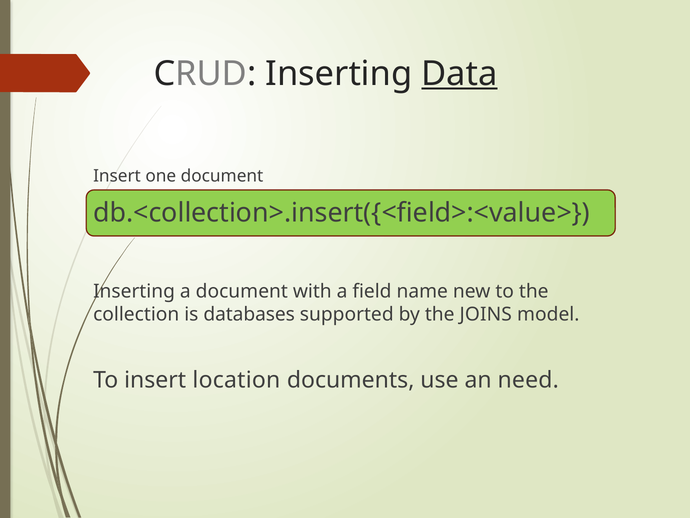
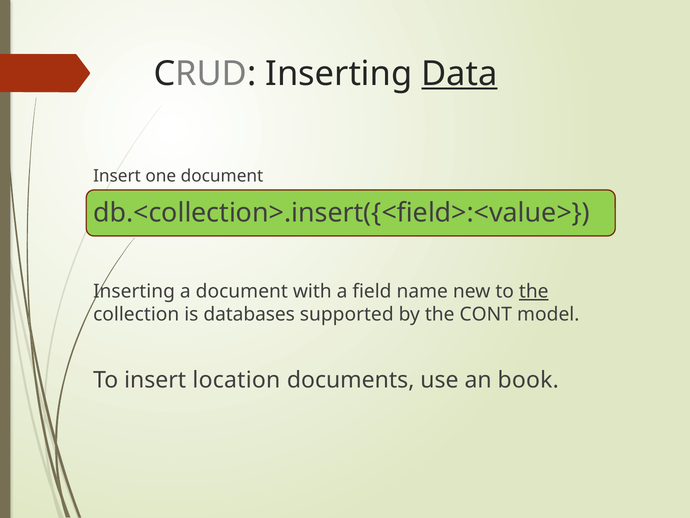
the underline: none -> present (534, 291)
JOINS: JOINS -> CONT (486, 314)
need: need -> book (528, 380)
